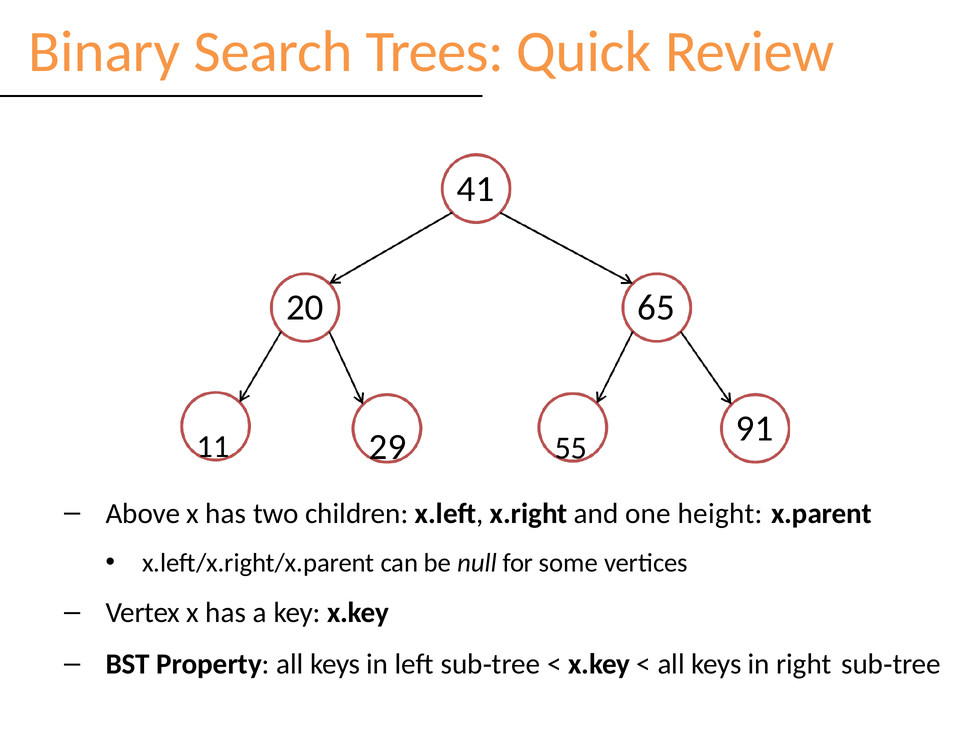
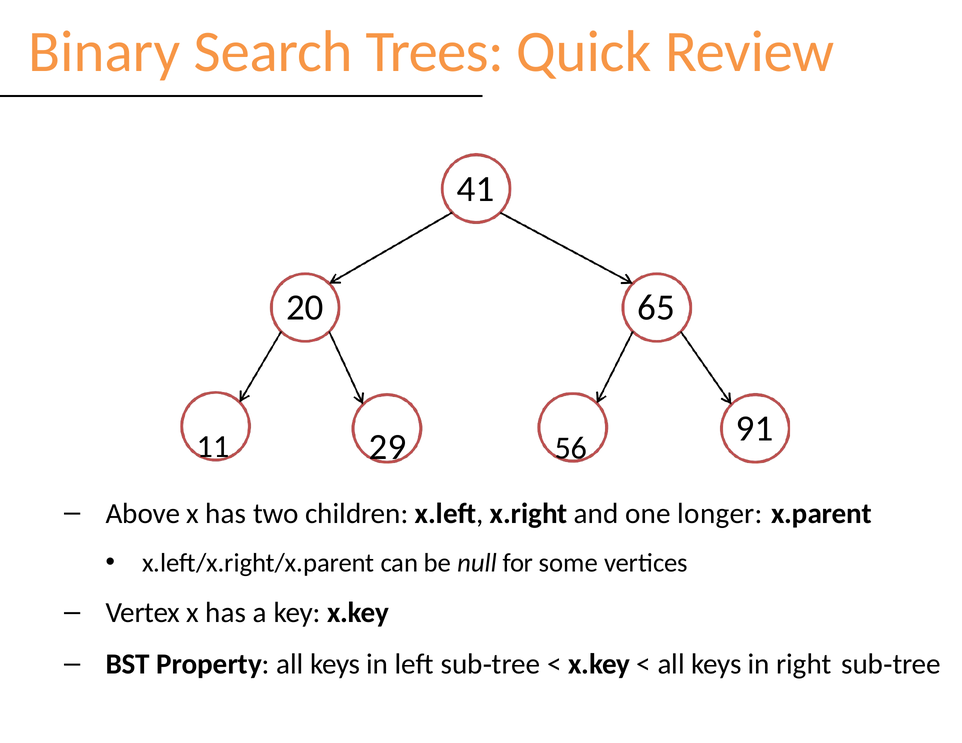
55: 55 -> 56 (571, 448)
height: height -> longer (720, 514)
